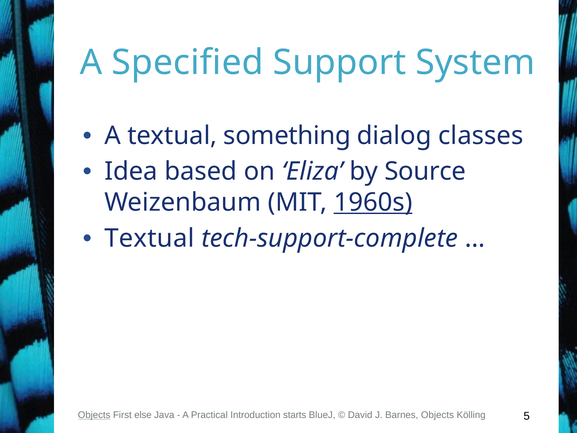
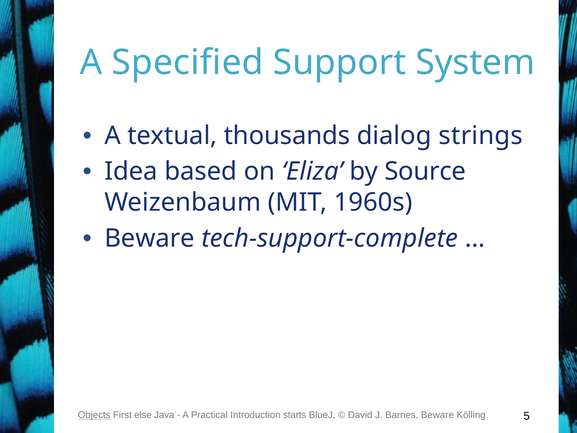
something: something -> thousands (287, 135)
classes: classes -> strings (481, 135)
1960s underline: present -> none (373, 202)
Textual: Textual -> Beware (150, 238)
Barnes Objects: Objects -> Beware (437, 415)
